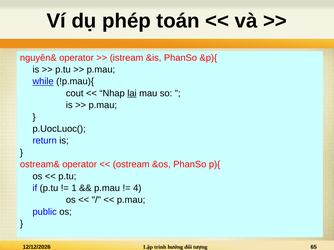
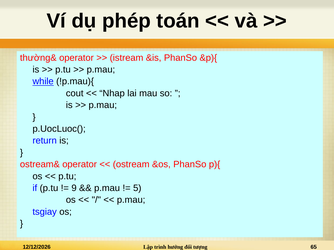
nguyên&: nguyên& -> thường& (38, 58)
lai underline: present -> none (132, 93)
1: 1 -> 9 (74, 188)
4: 4 -> 5 (137, 188)
public: public -> tsgiay (45, 212)
